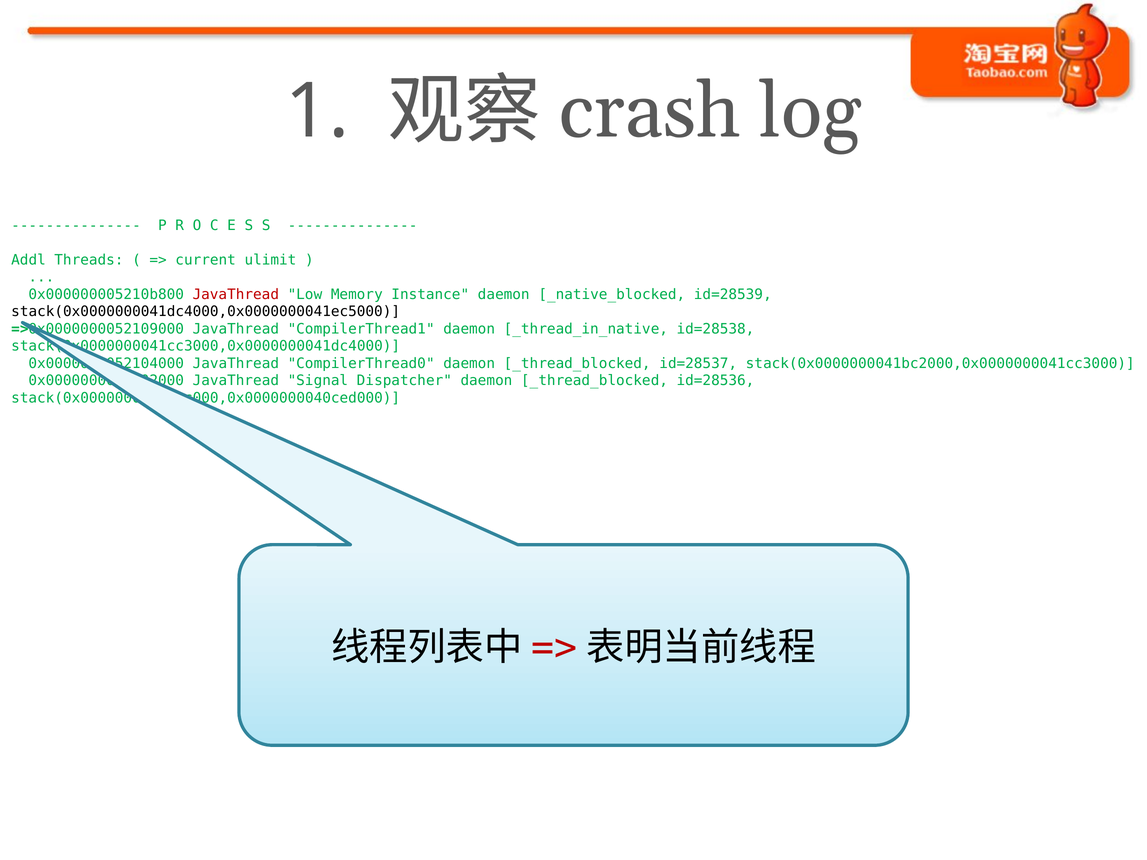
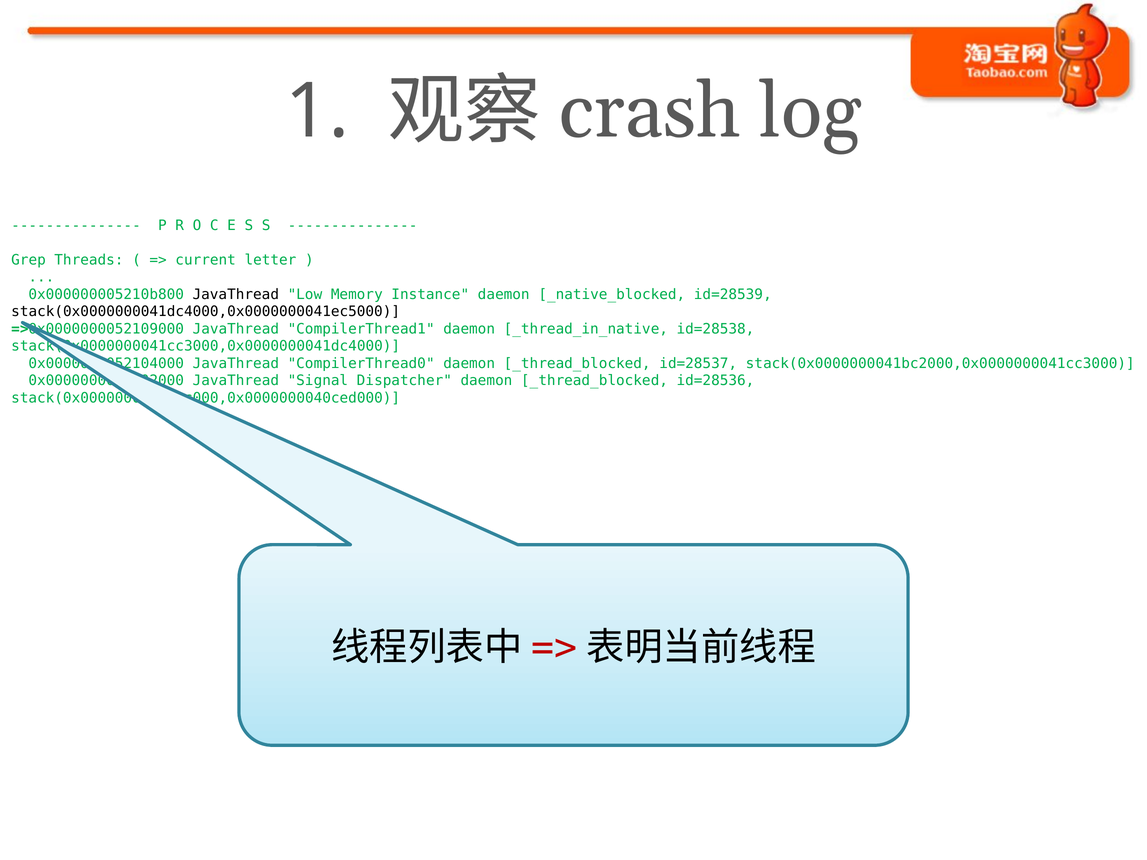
Addl: Addl -> Grep (29, 260)
ulimit: ulimit -> letter (270, 260)
JavaThread colour: red -> black (236, 295)
